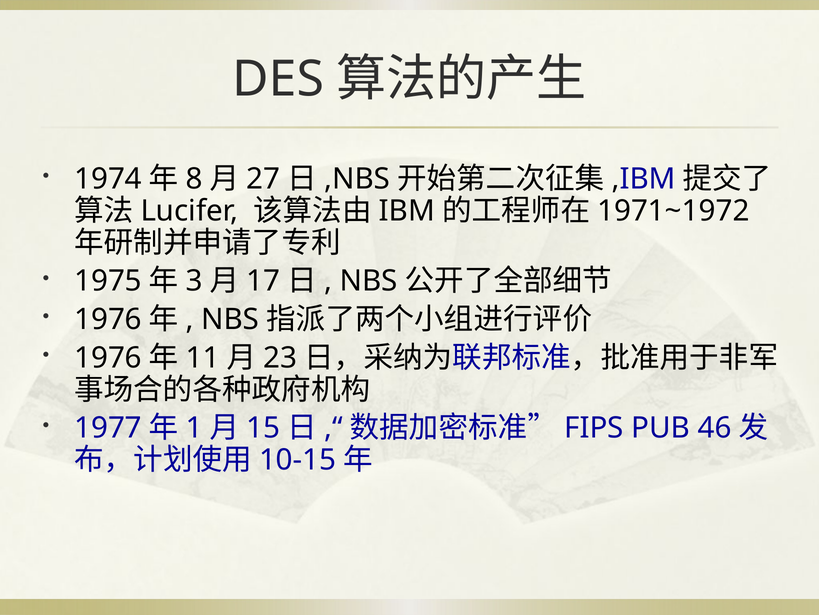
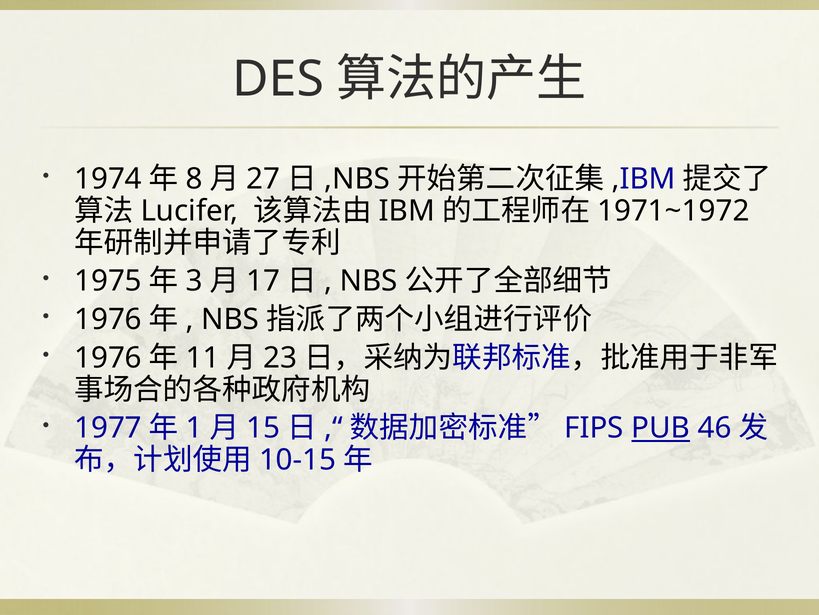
PUB underline: none -> present (661, 428)
